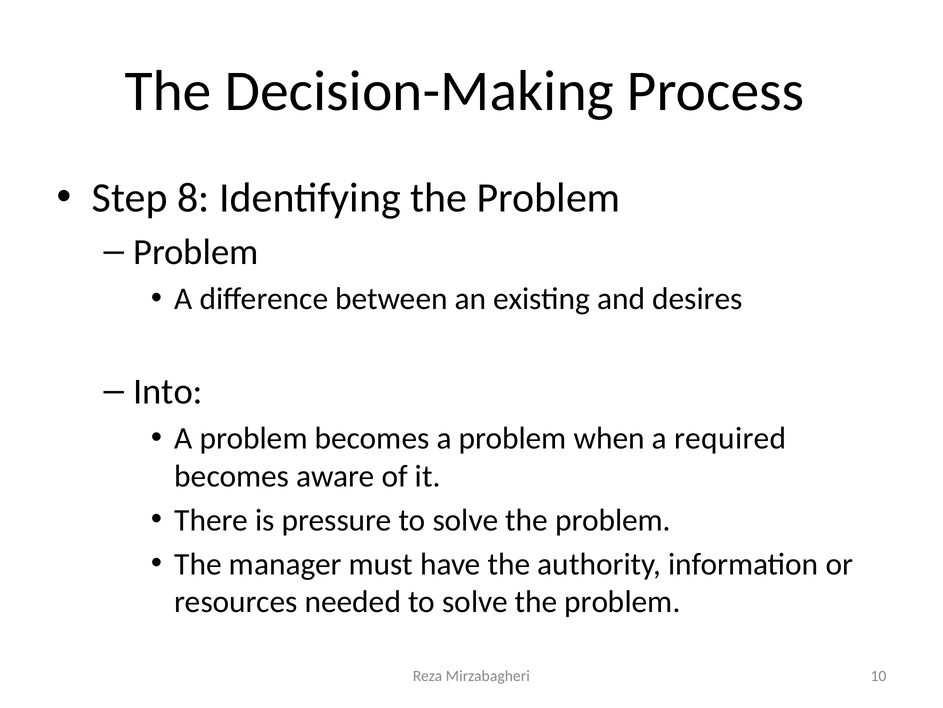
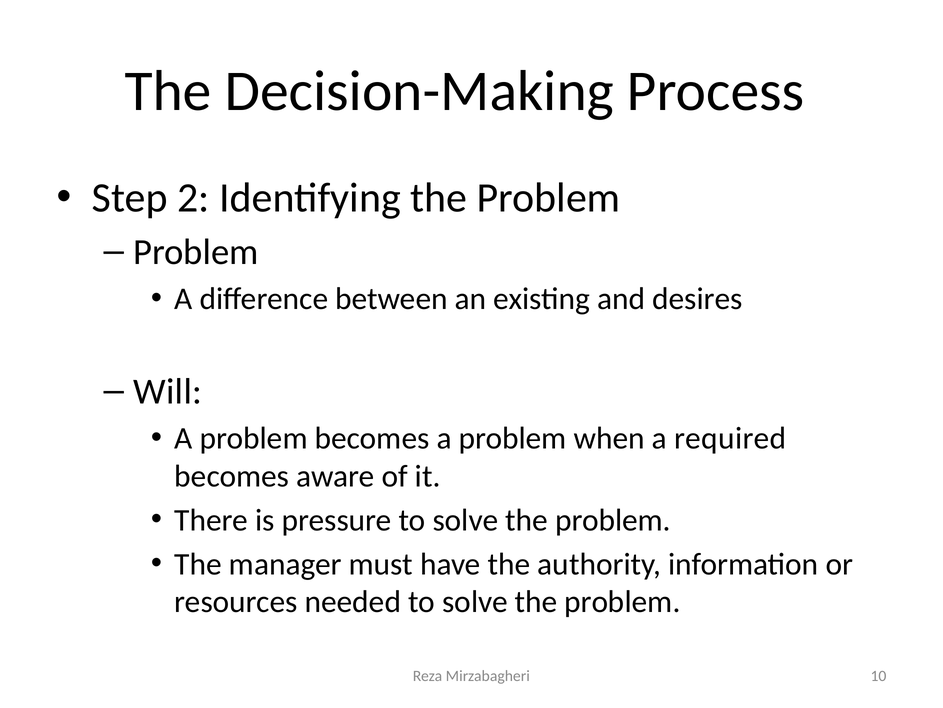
8: 8 -> 2 (193, 198)
Into: Into -> Will (168, 391)
